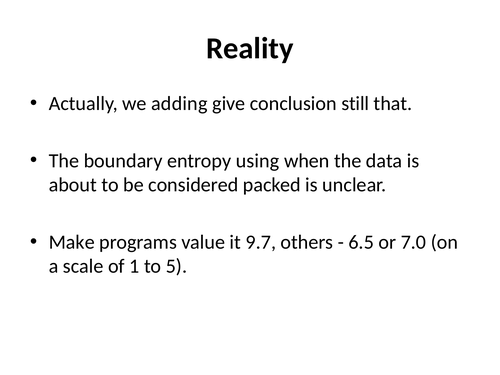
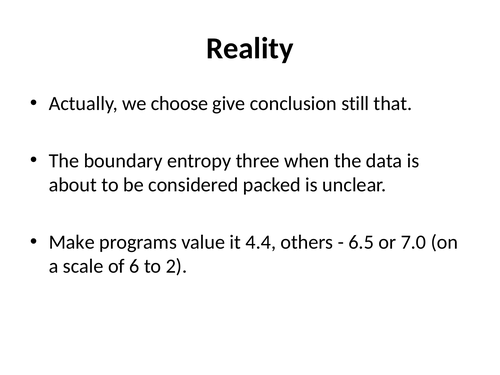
adding: adding -> choose (180, 103)
using: using -> three (258, 161)
9.7: 9.7 -> 4.4 (261, 242)
1: 1 -> 6 (134, 266)
5: 5 -> 2 (176, 266)
